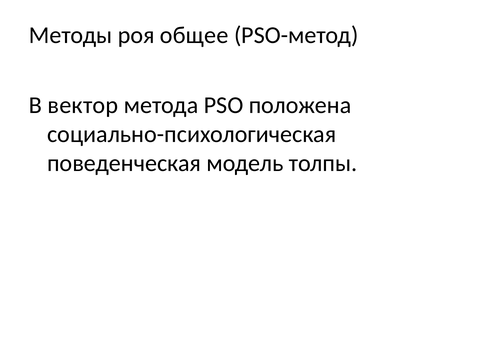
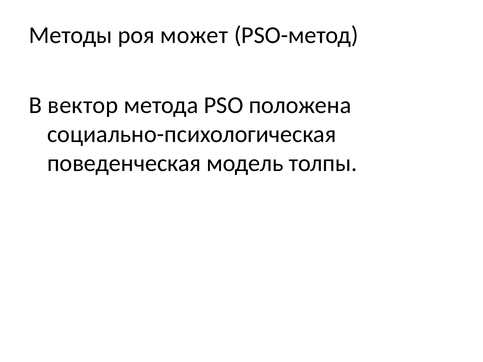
общее: общее -> может (194, 35)
